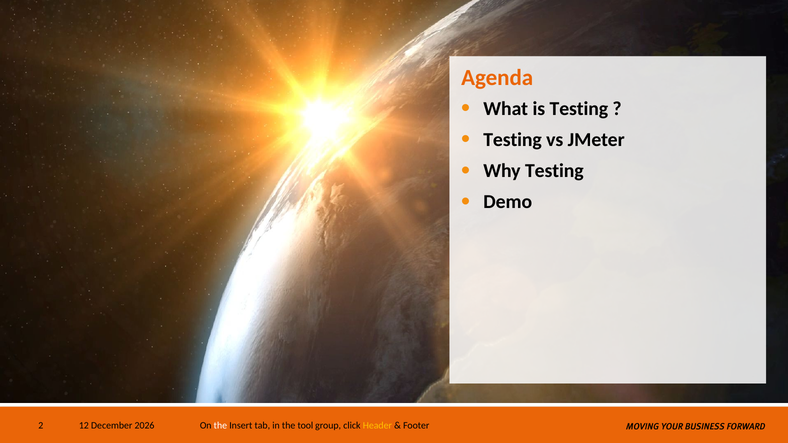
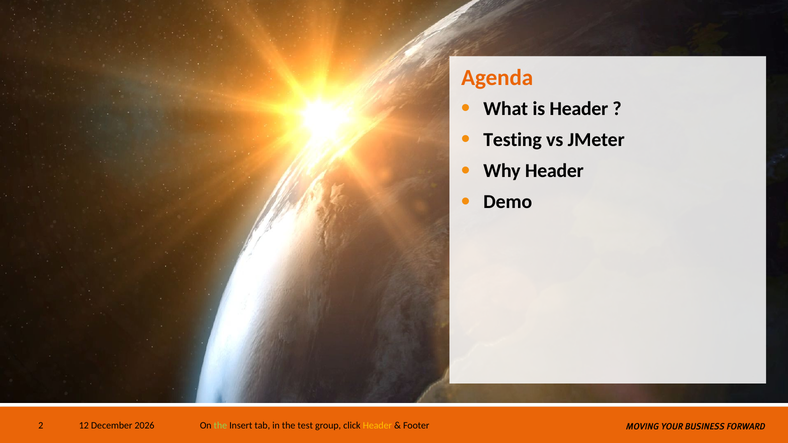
is Testing: Testing -> Header (579, 109)
Why Testing: Testing -> Header (554, 171)
the colour: white -> light green (220, 425)
tool: tool -> test (305, 425)
